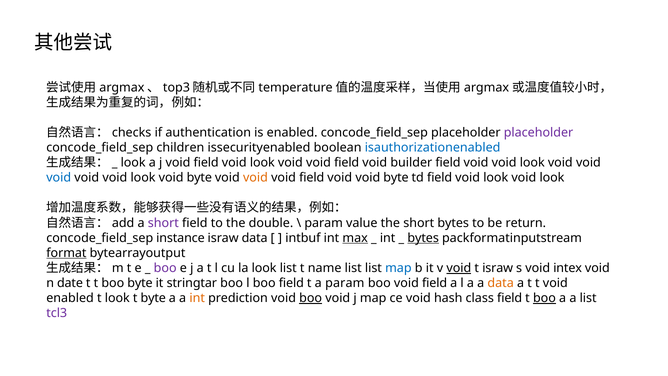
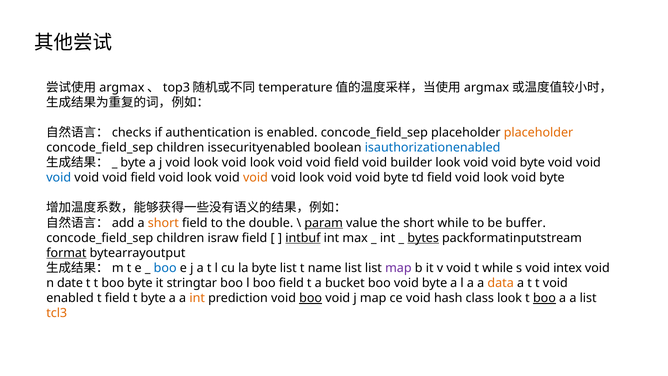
placeholder colour: purple -> orange (539, 133)
look: look -> byte (133, 163)
j void field: field -> look (206, 163)
builder field: field -> look (448, 163)
look: look -> byte (532, 163)
look: look -> field (143, 178)
byte: byte -> look (199, 178)
field: field -> look (312, 178)
look: look -> byte (552, 178)
short colour: purple -> orange (163, 223)
param underline: none -> present (324, 223)
short bytes: bytes -> while (453, 223)
return: return -> buffer (526, 223)
instance: instance -> children (180, 238)
israw data: data -> field (255, 238)
intbuf underline: none -> present (303, 238)
max underline: present -> none (355, 238)
boo colour: purple -> blue (165, 268)
la look: look -> byte (264, 268)
map colour: blue -> purple (398, 268)
void underline: present -> none (459, 268)
t israw: israw -> while (498, 268)
a param: param -> bucket (345, 283)
boo void field: field -> byte (435, 283)
t look: look -> field (117, 298)
class field: field -> look (510, 298)
tcl3 colour: purple -> orange (57, 313)
